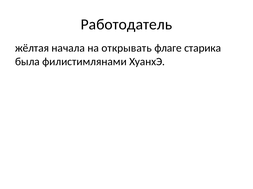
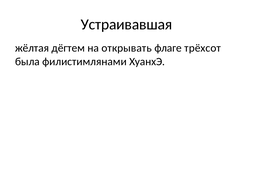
Работодатель: Работодатель -> Устраивавшая (126, 24)
начала: начала -> дёгтем (68, 48)
старика: старика -> трёхсот (203, 48)
